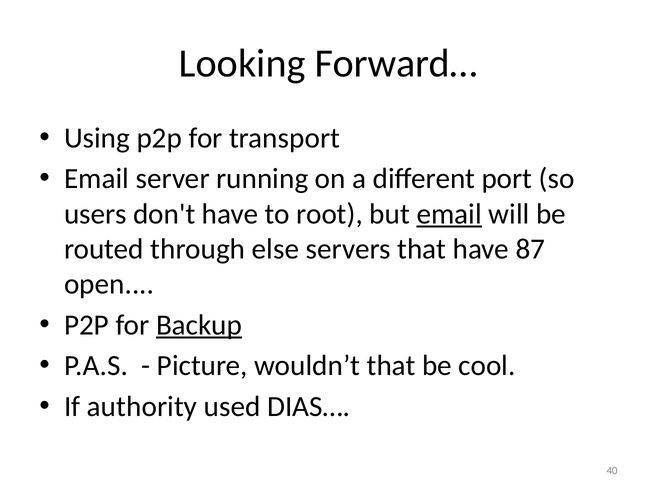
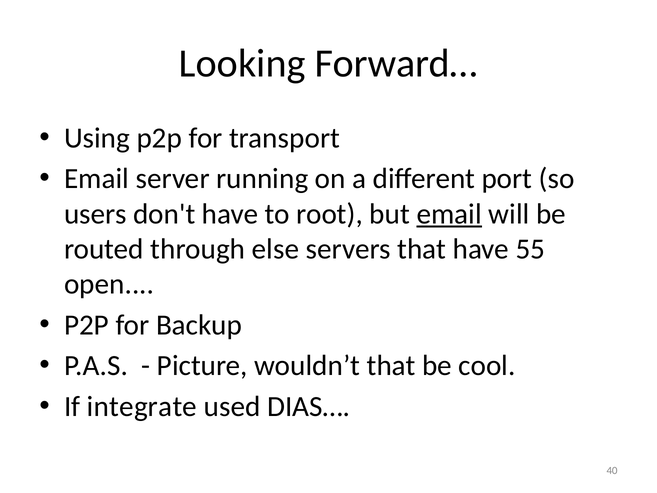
87: 87 -> 55 (530, 249)
Backup underline: present -> none (199, 325)
authority: authority -> integrate (142, 407)
